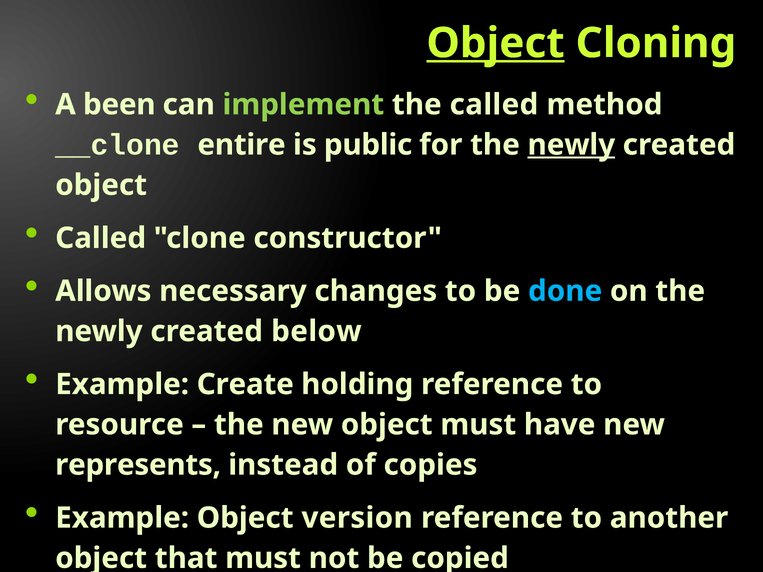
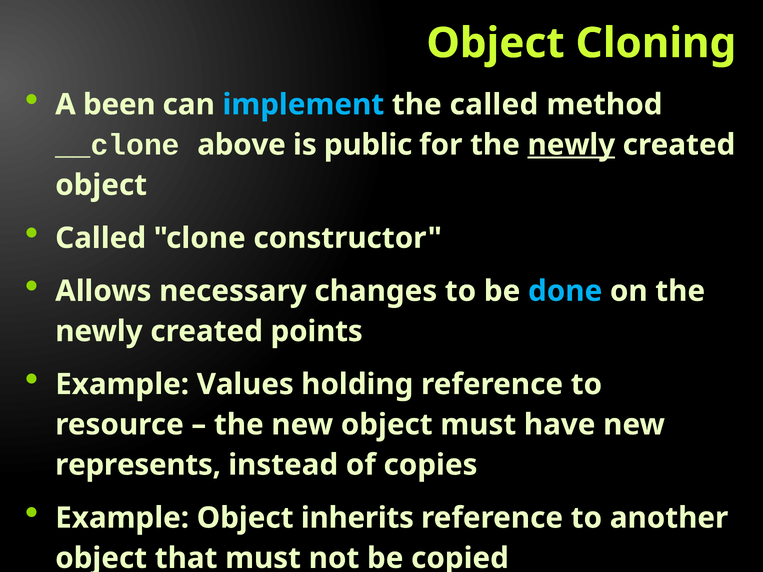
Object underline: present -> none (496, 43)
implement colour: light green -> light blue (303, 105)
entire: entire -> above (242, 145)
below: below -> points (317, 331)
Create: Create -> Values (245, 385)
version: version -> inherits (357, 518)
